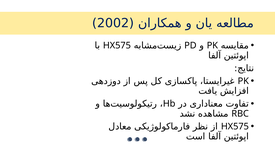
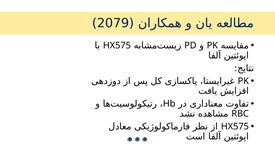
2002: 2002 -> 2079 (113, 23)
